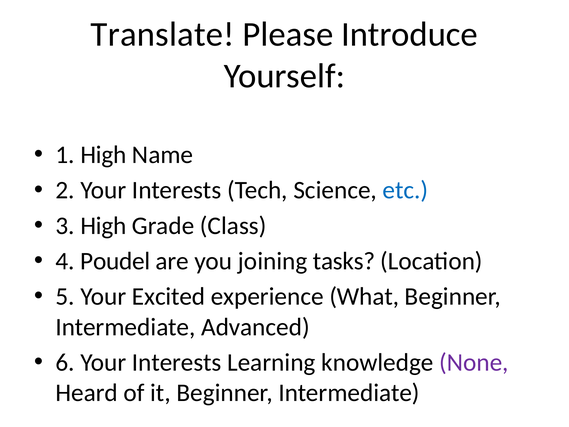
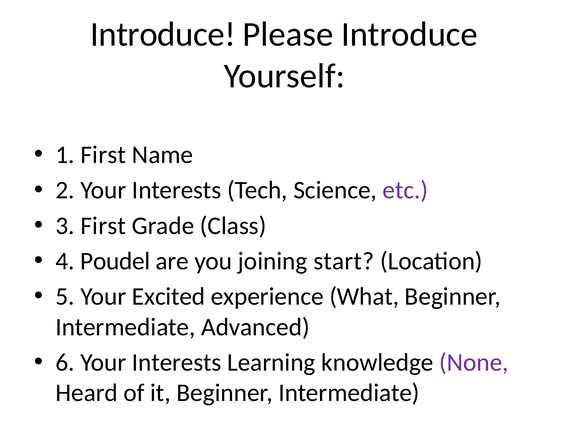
Translate: Translate -> Introduce (163, 34)
1 High: High -> First (103, 155)
etc colour: blue -> purple (405, 190)
3 High: High -> First (103, 226)
tasks: tasks -> start (344, 261)
